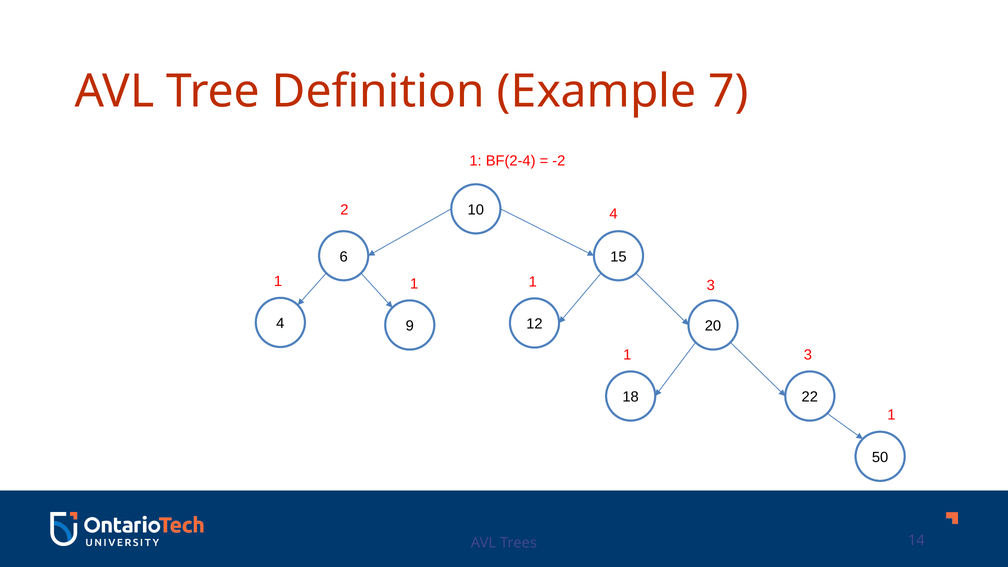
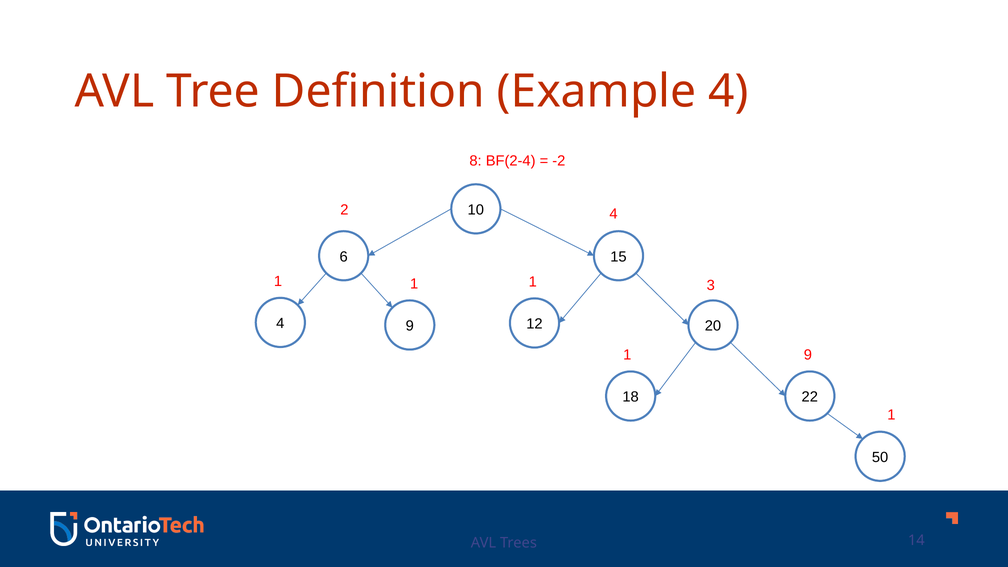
Example 7: 7 -> 4 (729, 91)
1: 1 -> 8 (476, 161)
1 3: 3 -> 9 (808, 355)
